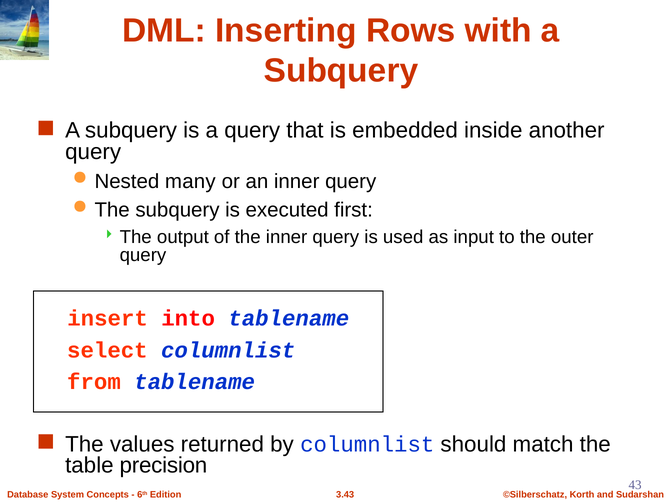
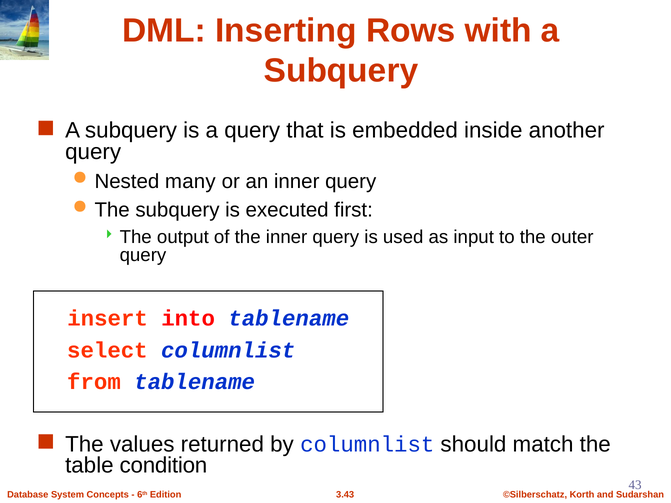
precision: precision -> condition (163, 466)
